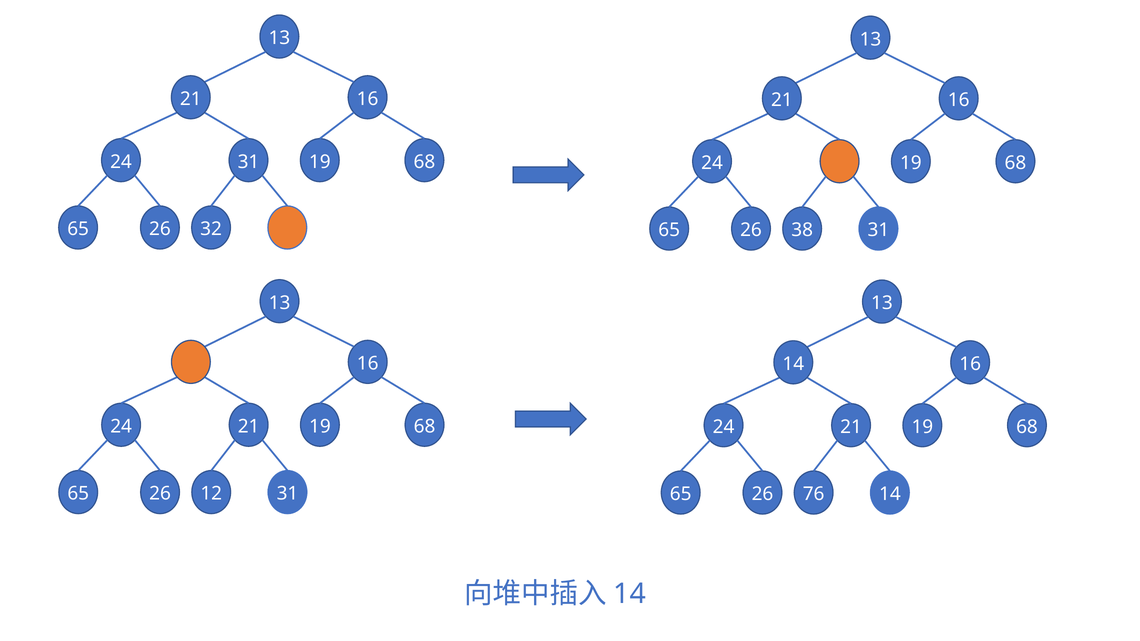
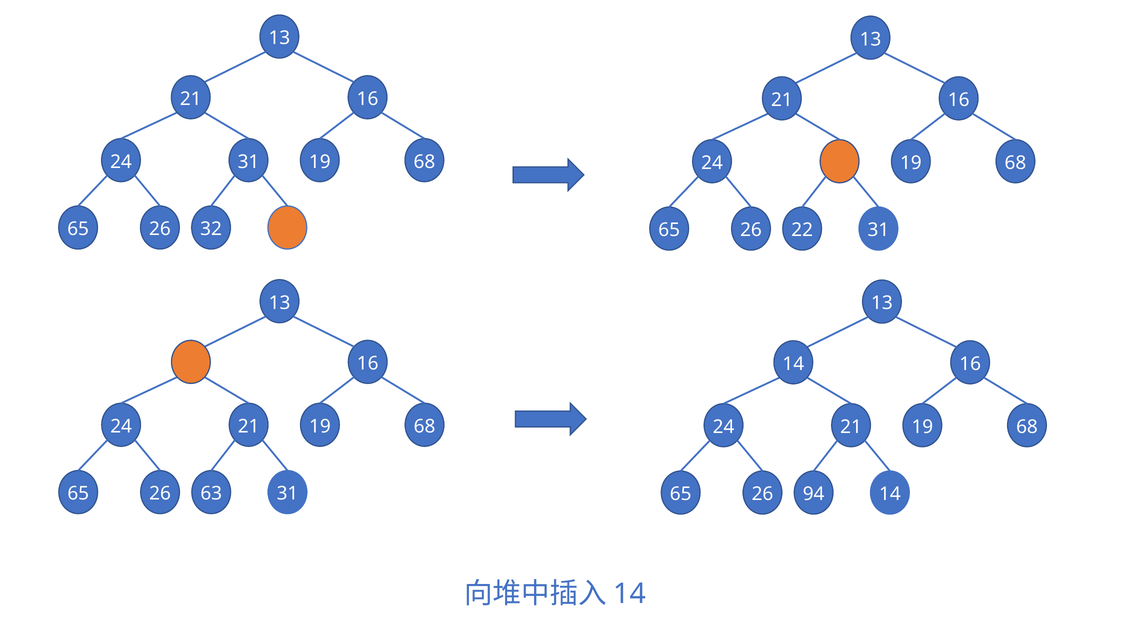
38: 38 -> 22 (802, 230)
12: 12 -> 63 (211, 494)
76: 76 -> 94 (814, 494)
